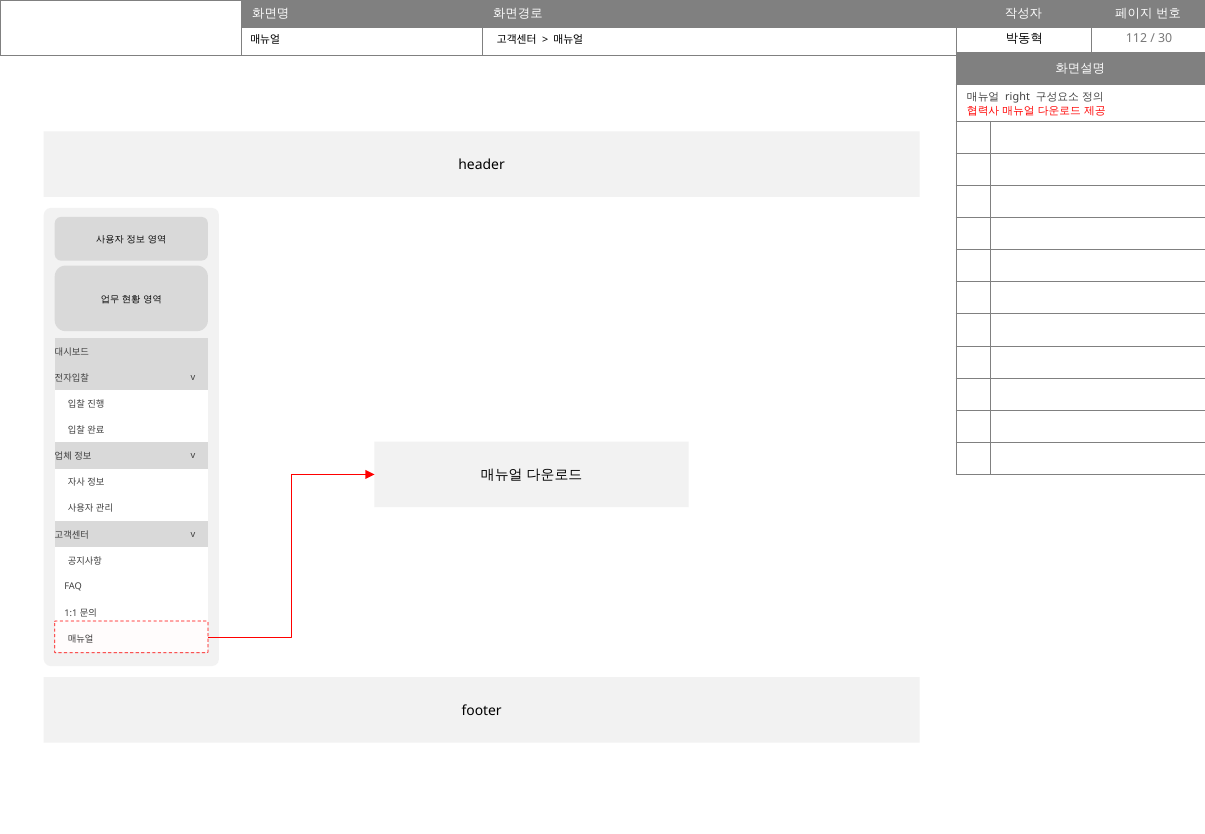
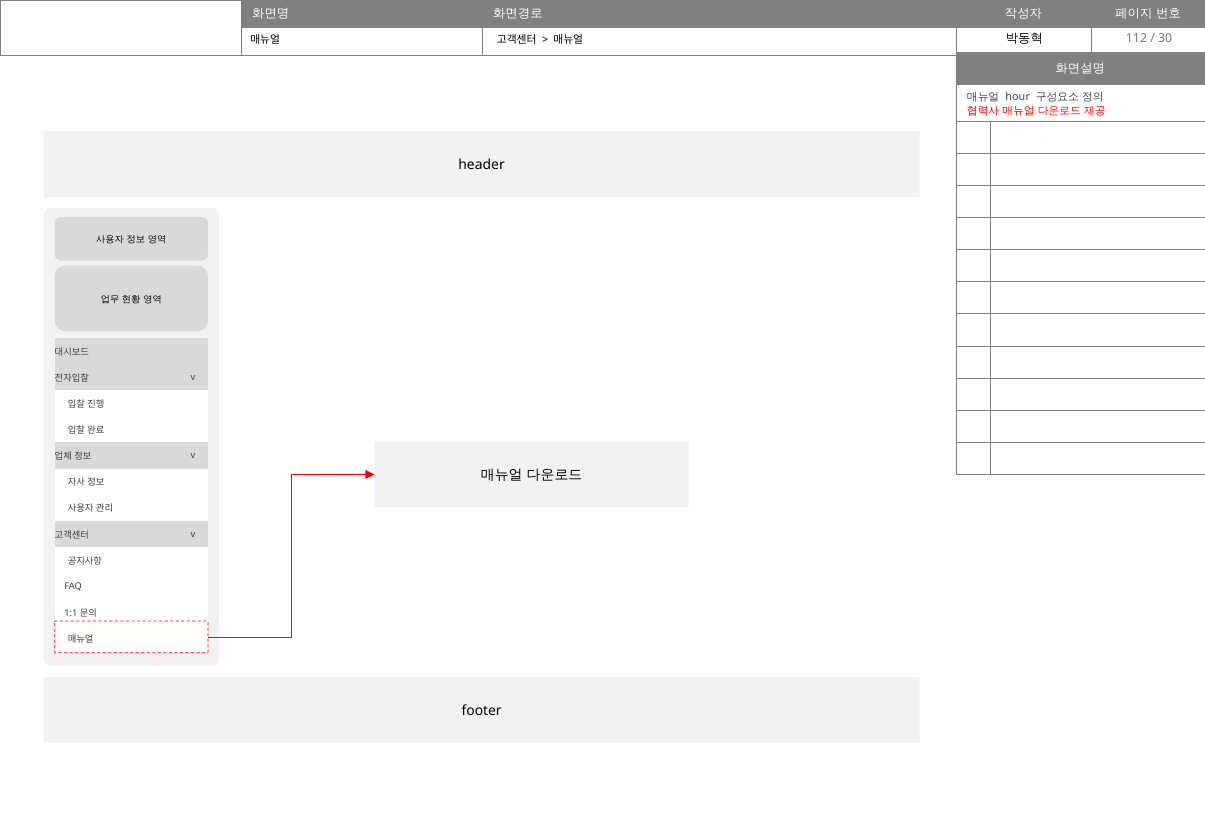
right: right -> hour (1018, 97)
